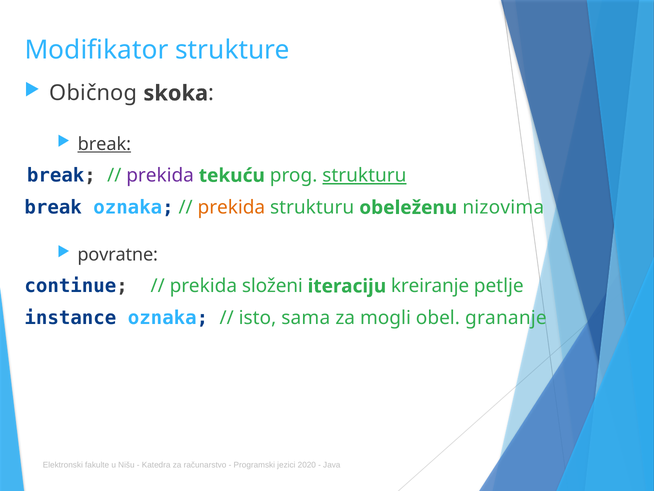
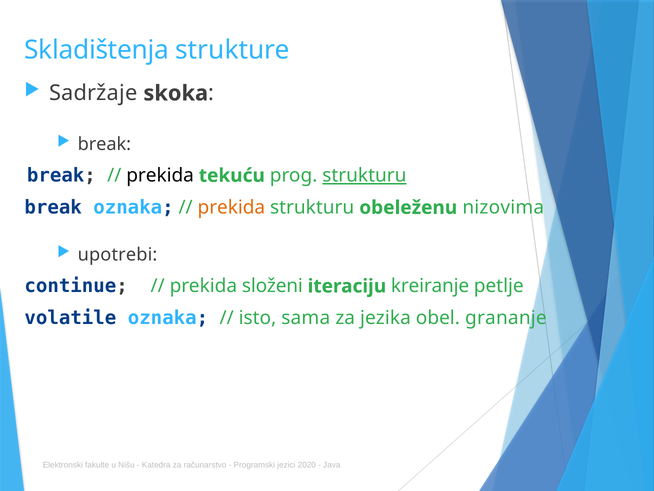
Modifikator: Modifikator -> Skladištenja (97, 50)
Običnog: Običnog -> Sadržaje (93, 93)
break underline: present -> none (104, 144)
prekida colour: purple -> black (160, 175)
povratne: povratne -> upotrebi (117, 254)
instance: instance -> volatile (70, 318)
mogli: mogli -> jezika (385, 318)
